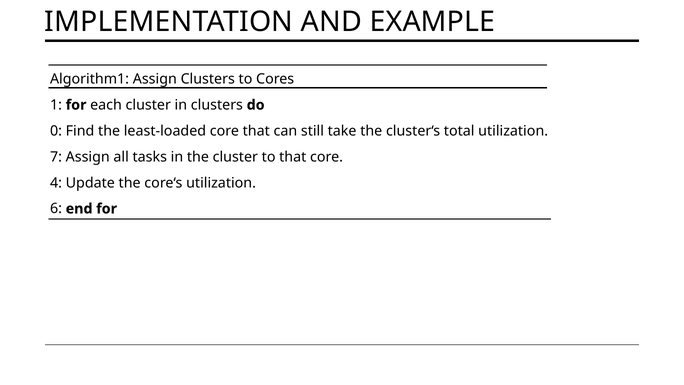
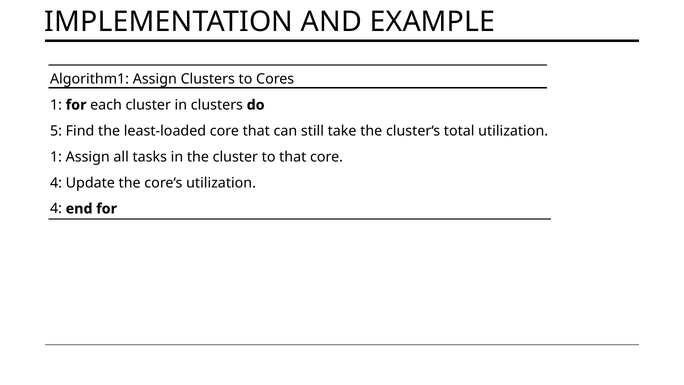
0: 0 -> 5 (56, 131)
7: 7 -> 1 (56, 157)
6: 6 -> 4 (56, 209)
